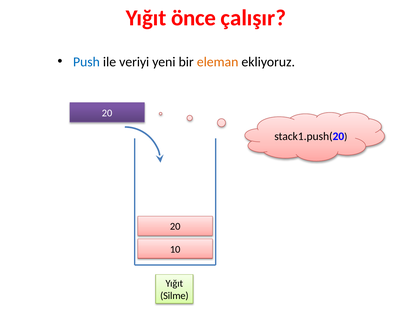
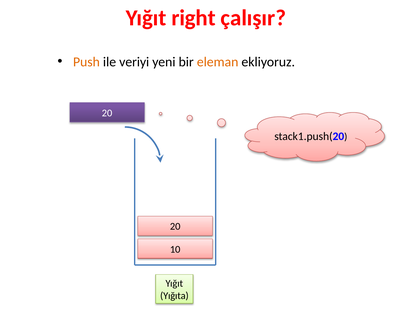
önce: önce -> right (194, 18)
Push colour: blue -> orange (86, 62)
Silme: Silme -> Yığıta (174, 296)
